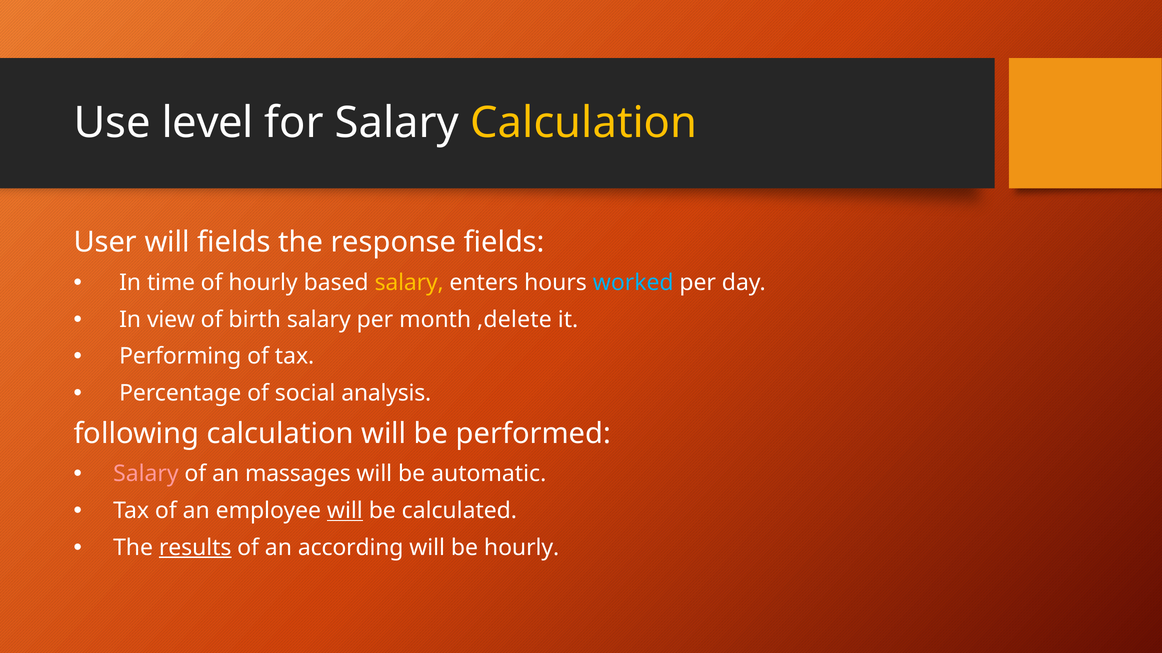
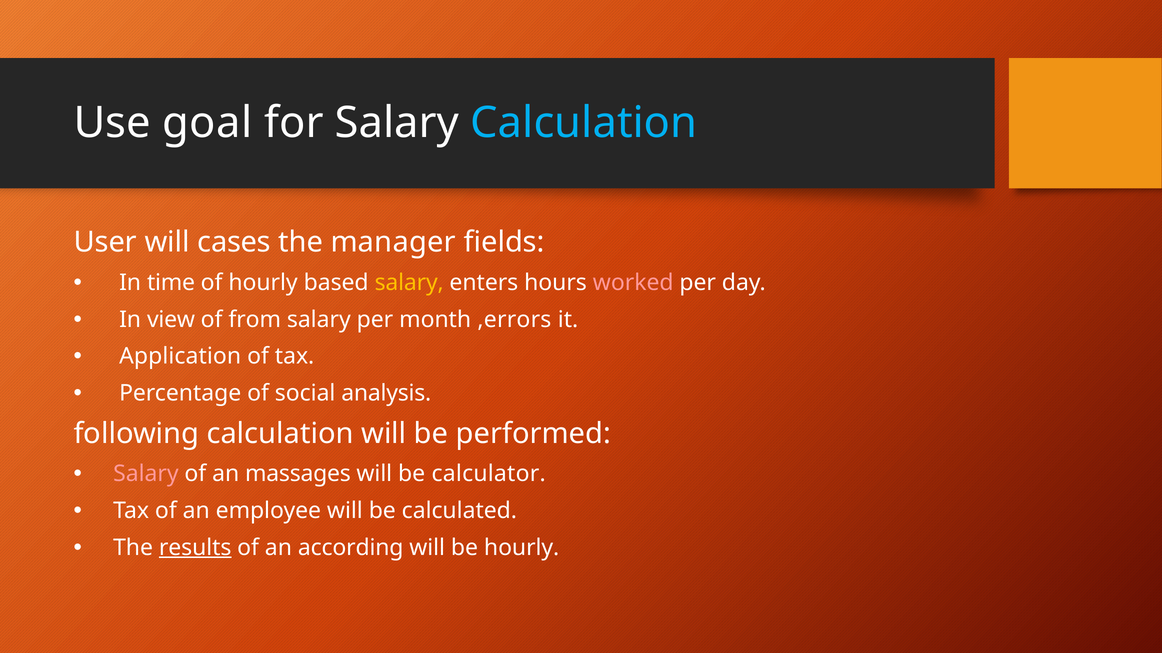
level: level -> goal (207, 123)
Calculation colour: yellow -> light blue (584, 123)
will ﬁelds: ﬁelds -> cases (234, 243)
response: response -> manager (393, 243)
worked colour: light blue -> pink (633, 283)
birth: birth -> from (255, 320)
,delete: ,delete -> ,errors (514, 320)
Performing: Performing -> Application (180, 357)
automatic: automatic -> calculator (489, 474)
will underline: present -> none (345, 511)
